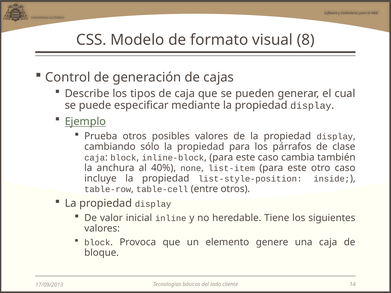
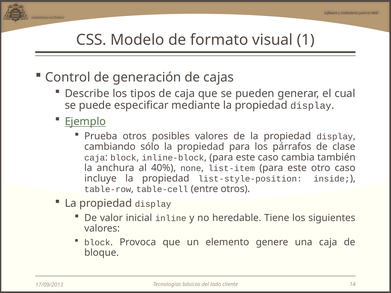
8: 8 -> 1 (306, 40)
